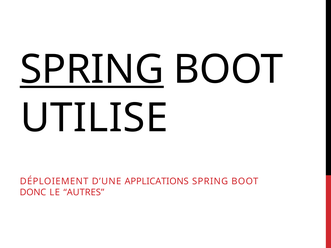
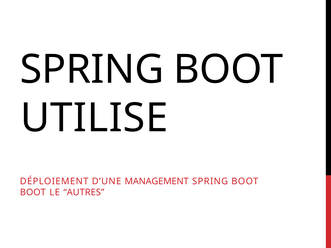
SPRING underline: present -> none (92, 70)
APPLICATIONS: APPLICATIONS -> MANAGEMENT (157, 182)
DONC: DONC -> BOOT (33, 193)
